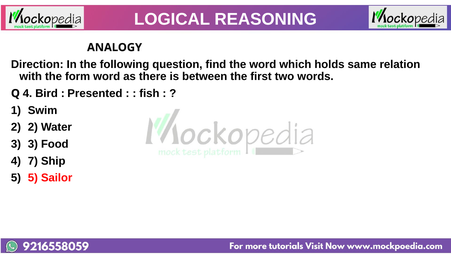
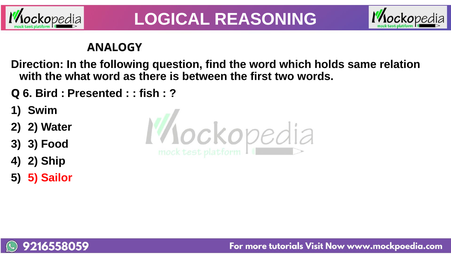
form: form -> what (78, 76)
Q 4: 4 -> 6 (27, 93)
4 7: 7 -> 2 (33, 161)
